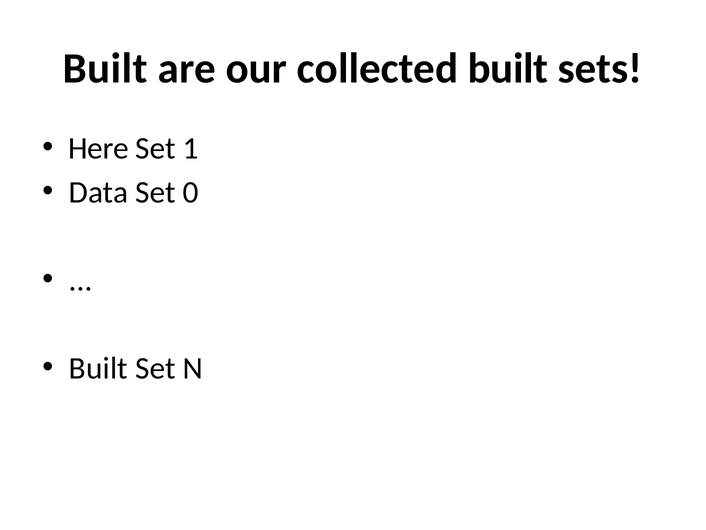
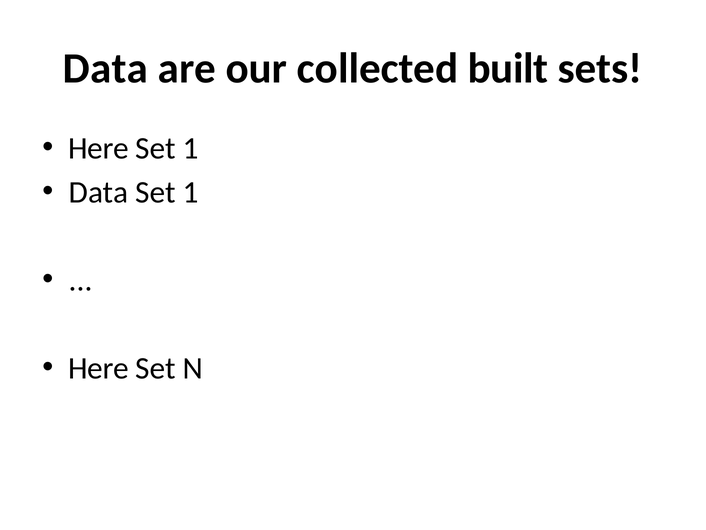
Built: Built -> Data (105, 68)
Data Set 0: 0 -> 1 (191, 192)
Built: Built -> Here (99, 368)
